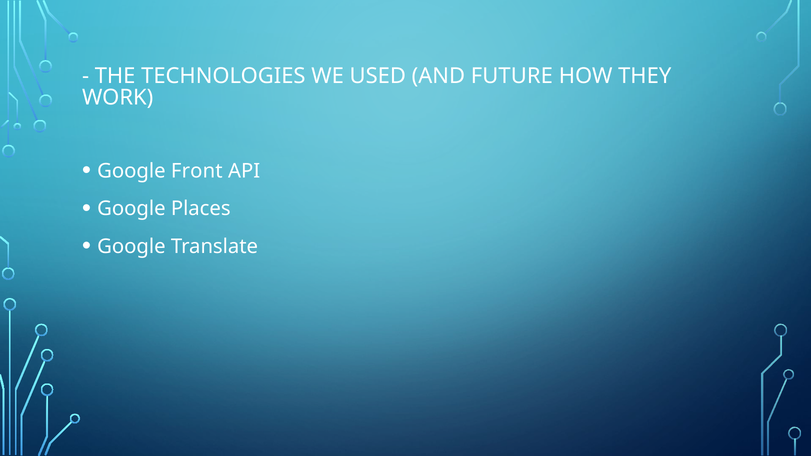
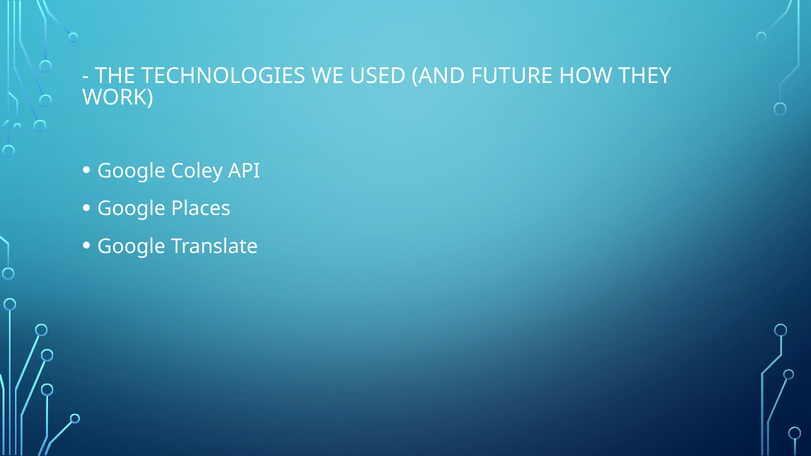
Front: Front -> Coley (197, 171)
